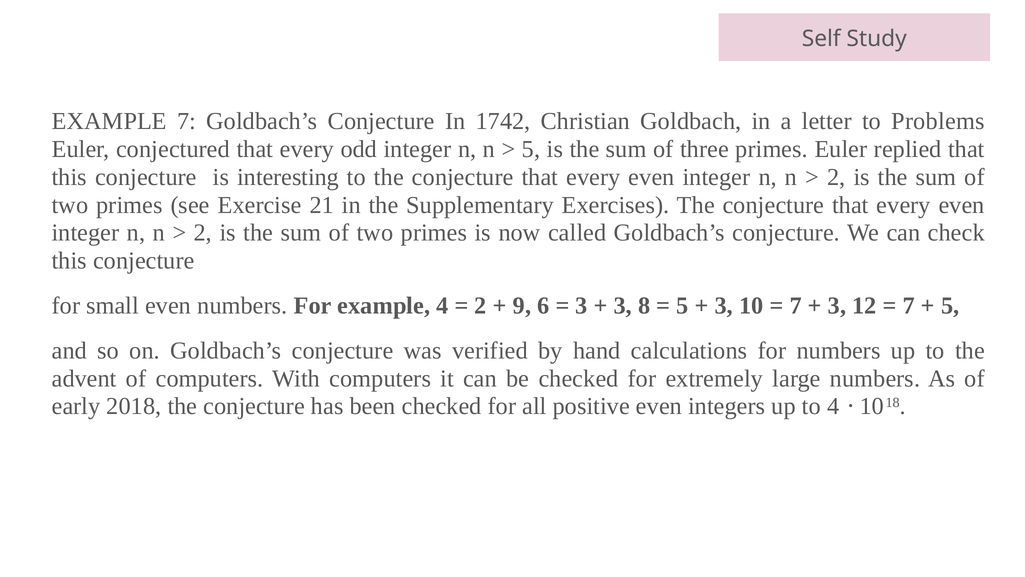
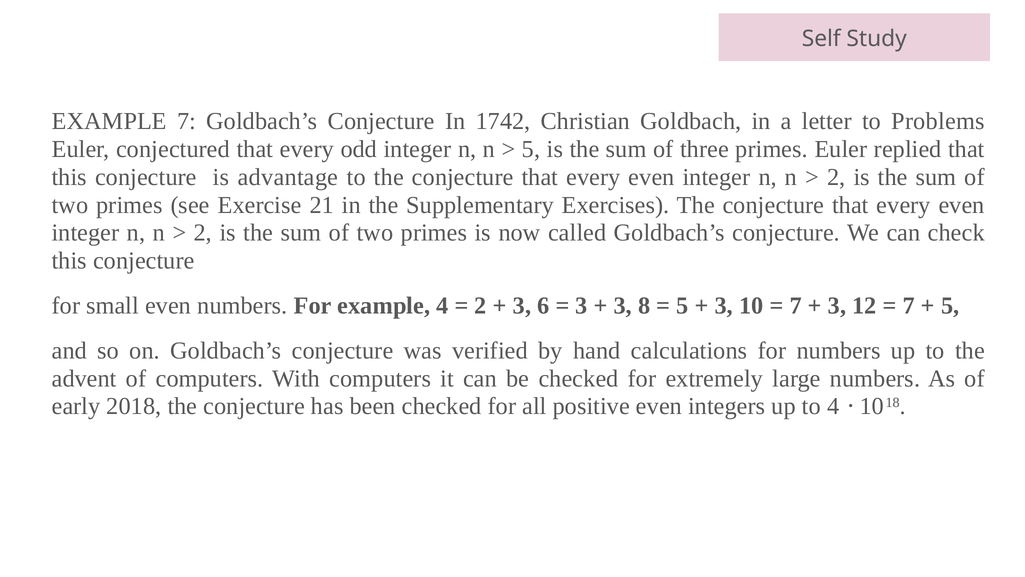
interesting: interesting -> advantage (288, 177)
9: 9 -> 3 (522, 305)
